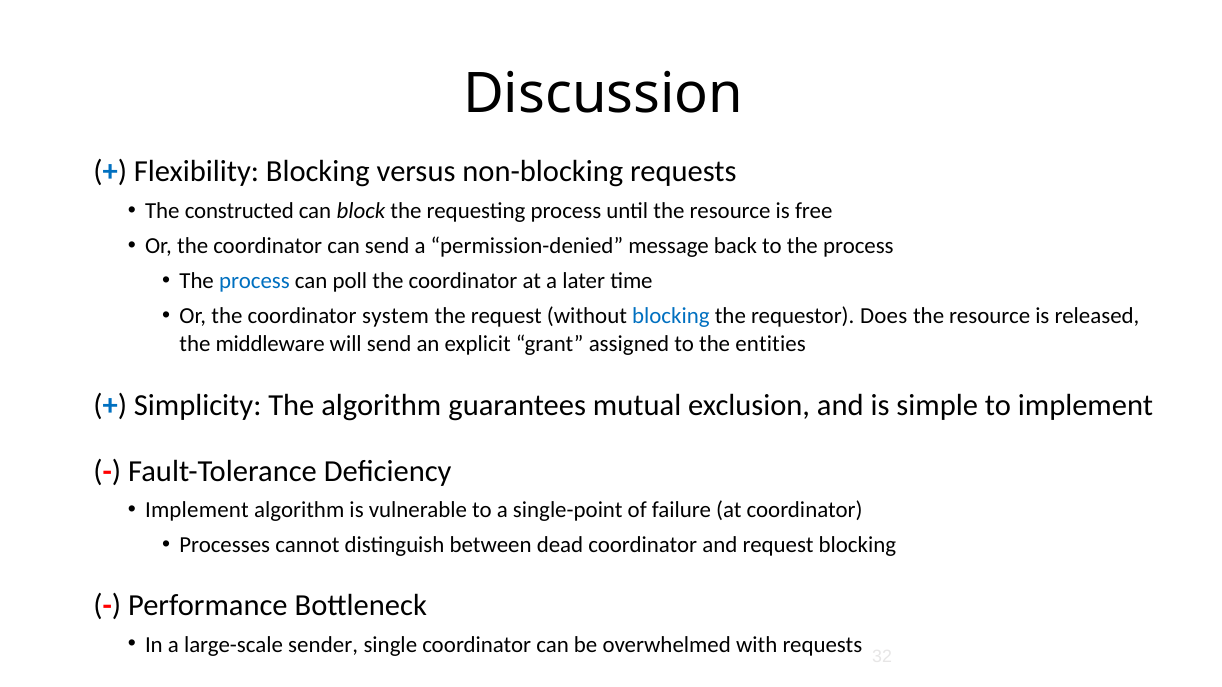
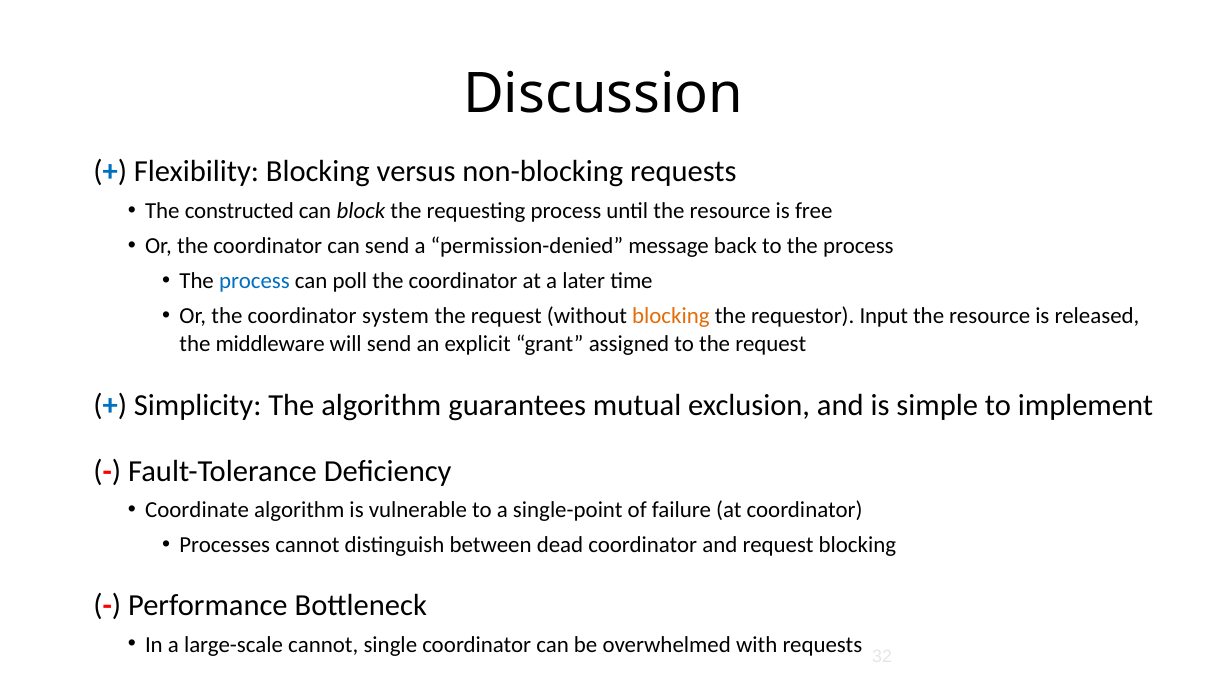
blocking colour: blue -> orange (671, 316)
Does: Does -> Input (884, 316)
to the entities: entities -> request (771, 344)
Implement: Implement -> Coordinate (197, 510)
large-scale sender: sender -> cannot (323, 645)
